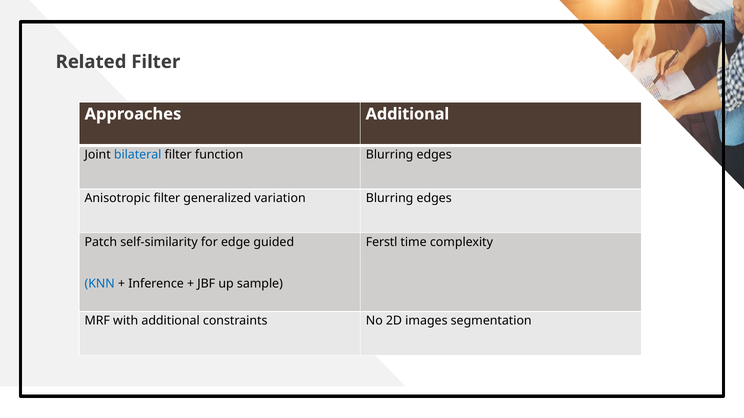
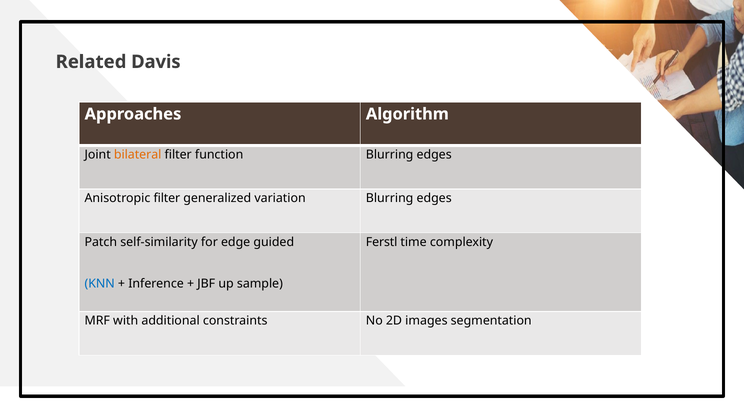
Related Filter: Filter -> Davis (156, 62)
Approaches Additional: Additional -> Algorithm (407, 114)
bilateral colour: blue -> orange (138, 155)
